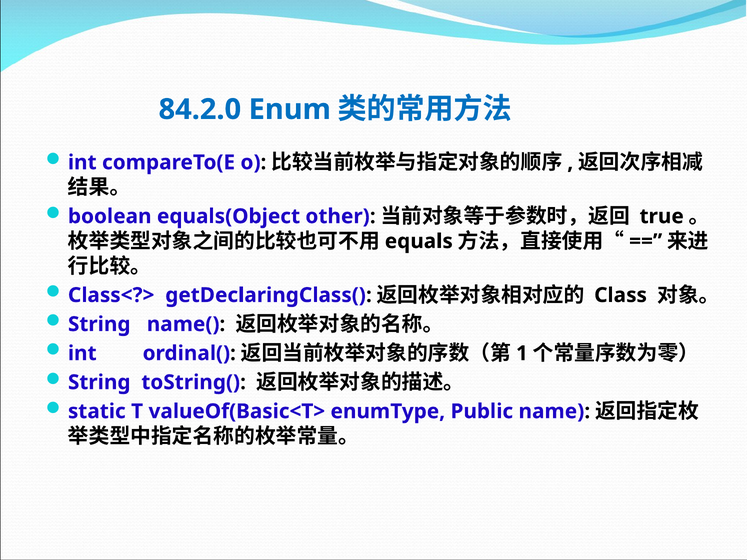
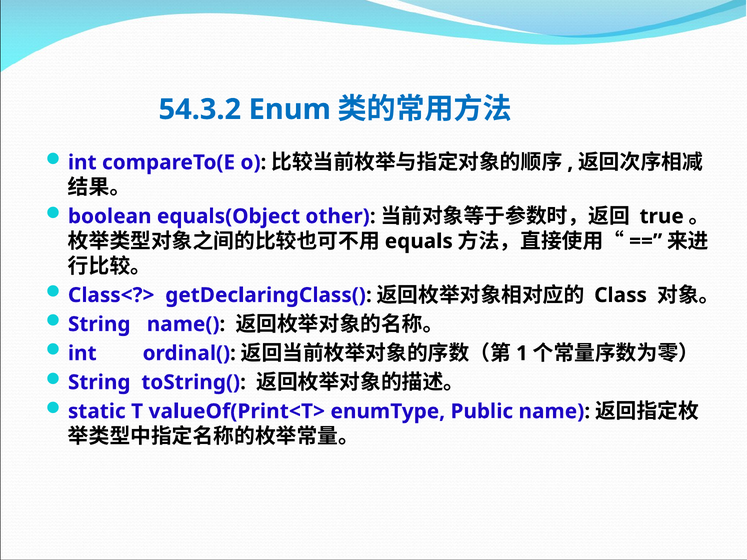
84.2.0: 84.2.0 -> 54.3.2 (200, 109)
valueOf(Basic<T>: valueOf(Basic<T> -> valueOf(Print<T> (237, 412)
